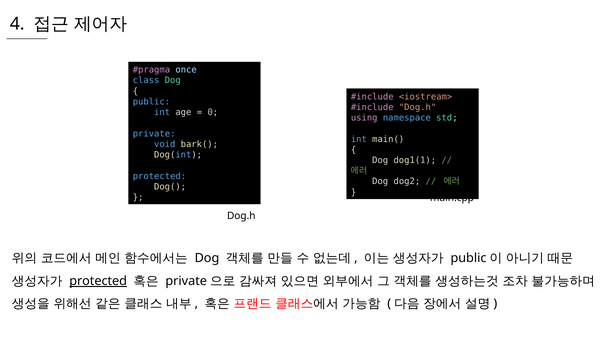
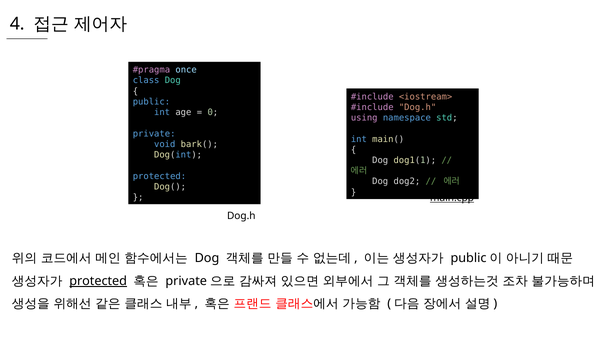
main.cpp underline: none -> present (452, 198)
